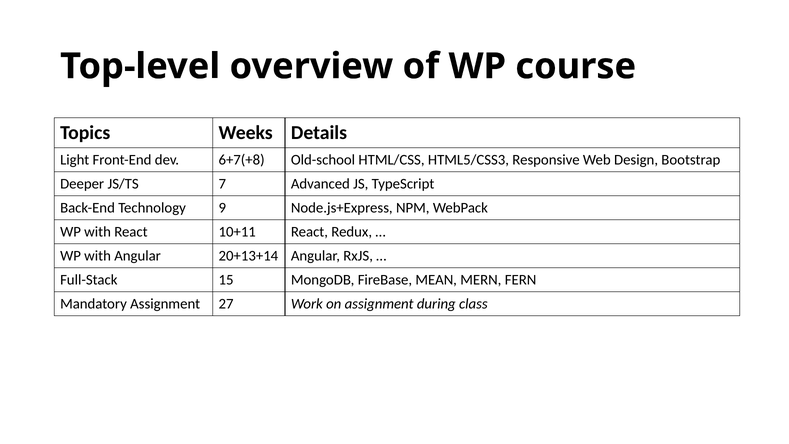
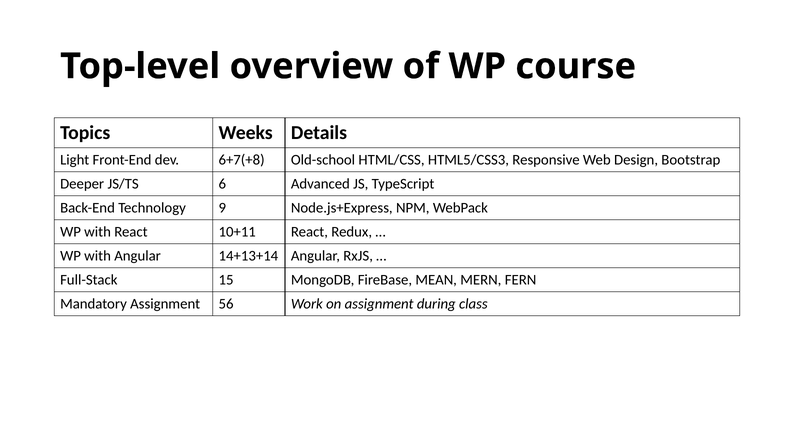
7: 7 -> 6 (222, 184)
20+13+14: 20+13+14 -> 14+13+14 (248, 256)
27: 27 -> 56 (226, 304)
